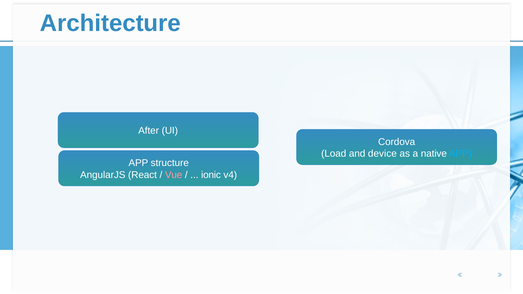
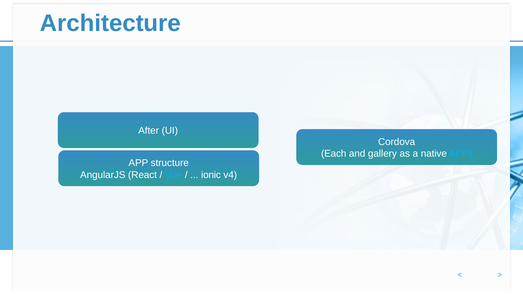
Load: Load -> Each (334, 154)
device: device -> gallery (382, 154)
Vue colour: pink -> light blue (174, 175)
